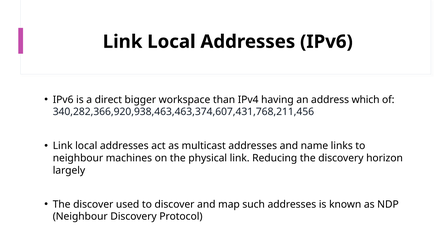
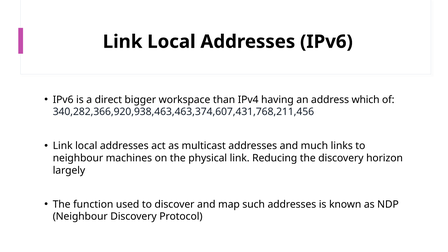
name: name -> much (314, 146)
The discover: discover -> function (93, 204)
